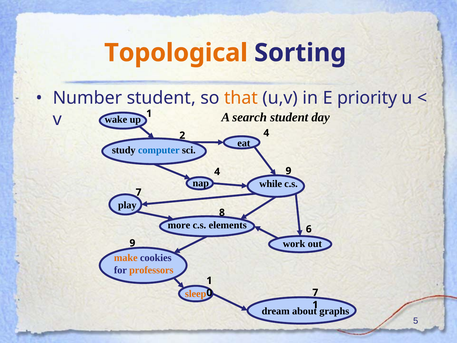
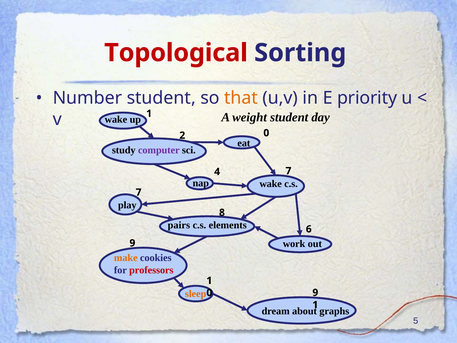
Topological colour: orange -> red (176, 53)
search: search -> weight (250, 117)
2 4: 4 -> 0 (266, 133)
computer colour: blue -> purple (159, 150)
4 9: 9 -> 7 (288, 171)
while: while -> wake (271, 184)
more: more -> pairs (179, 225)
professors colour: orange -> red (151, 270)
7: 7 -> 9 (315, 292)
